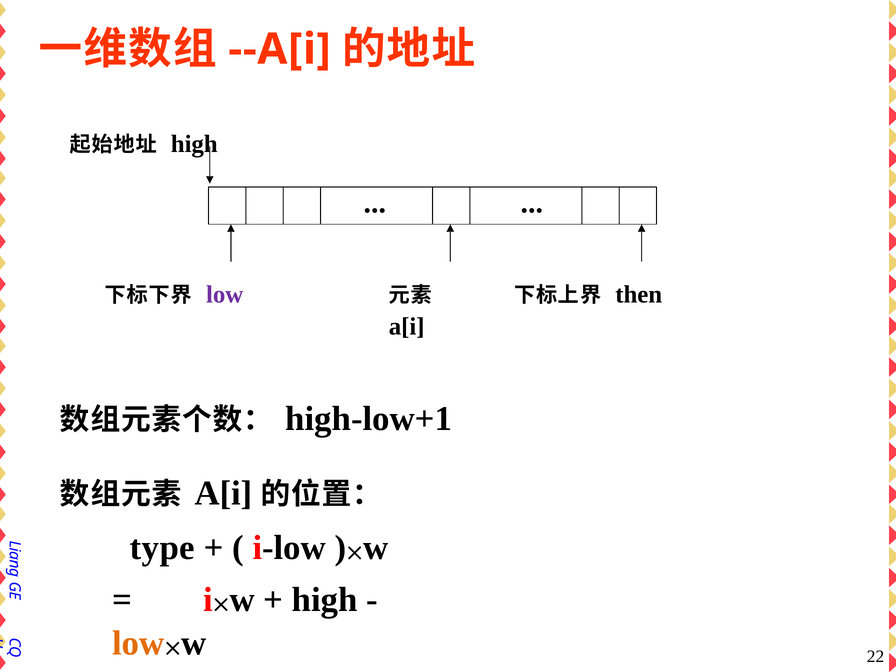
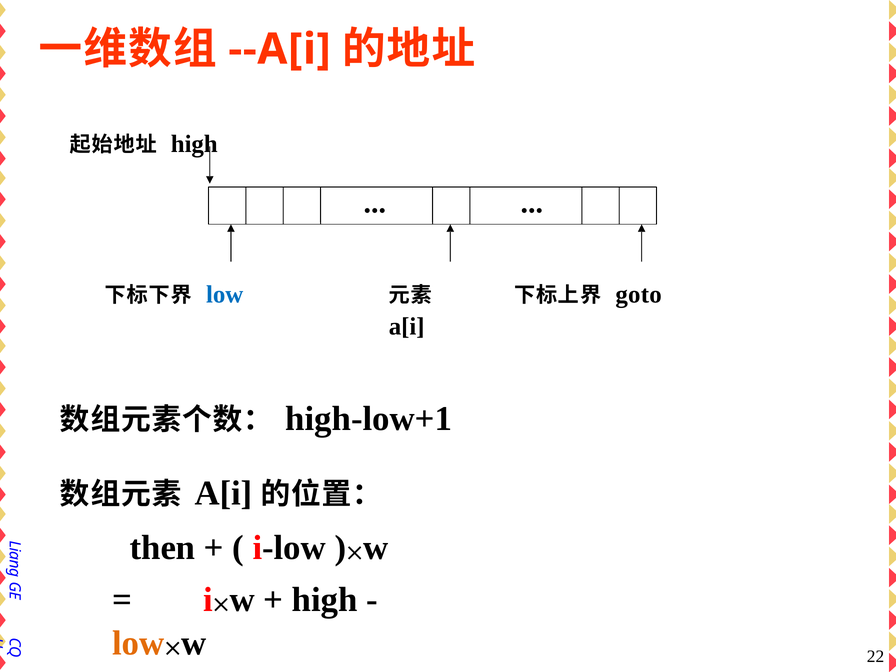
low colour: purple -> blue (225, 294)
then: then -> goto (639, 294)
type: type -> then (162, 548)
